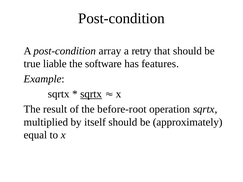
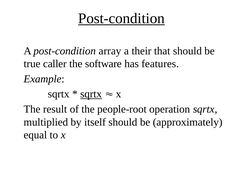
Post-condition underline: none -> present (121, 18)
retry: retry -> their (142, 51)
liable: liable -> caller (55, 64)
before-root: before-root -> people-root (122, 109)
